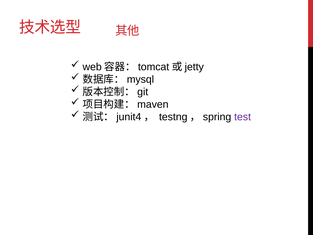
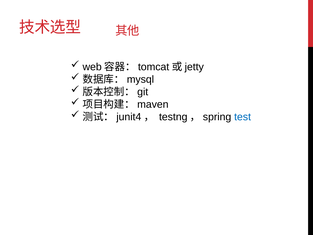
test colour: purple -> blue (243, 117)
